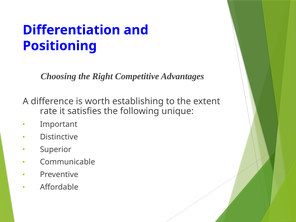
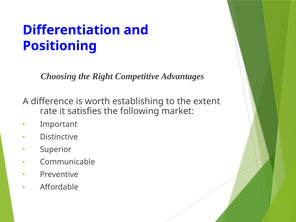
unique: unique -> market (178, 111)
